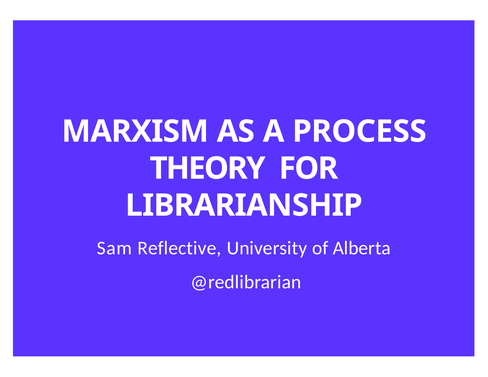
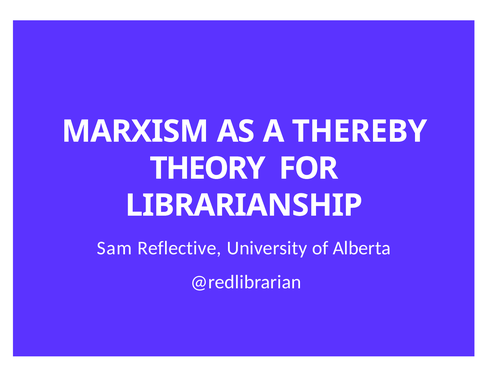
PROCESS: PROCESS -> THEREBY (360, 131)
